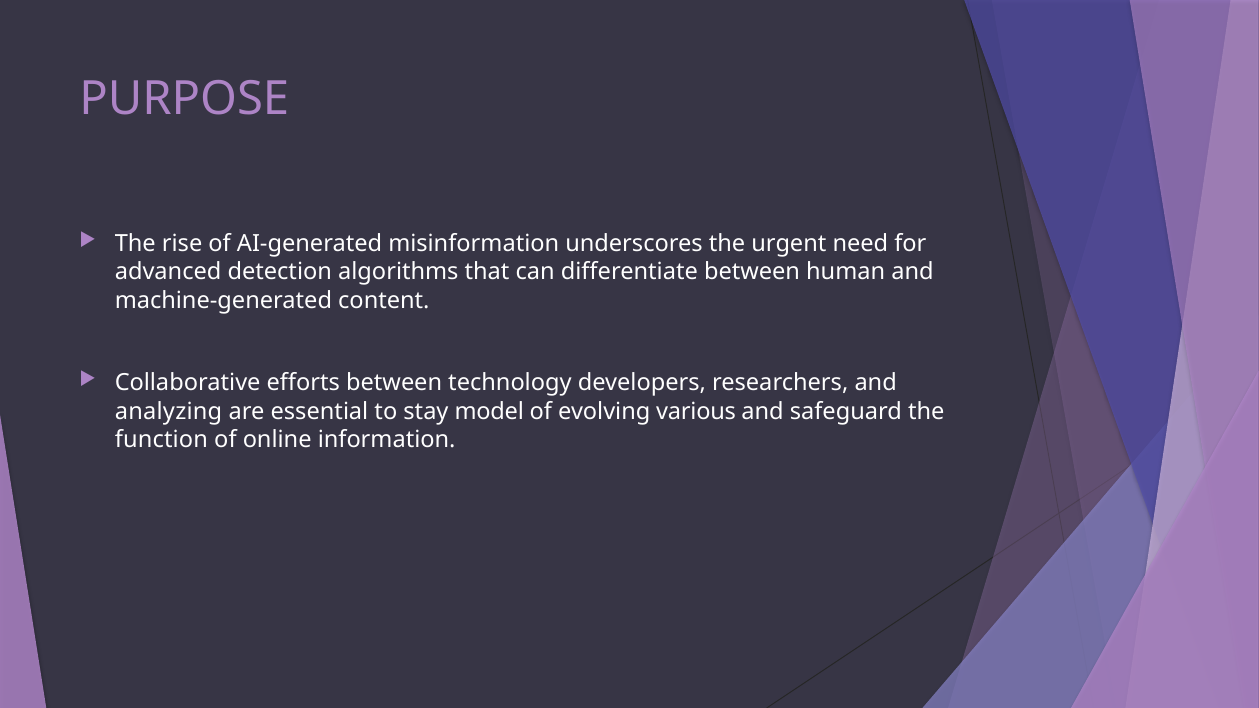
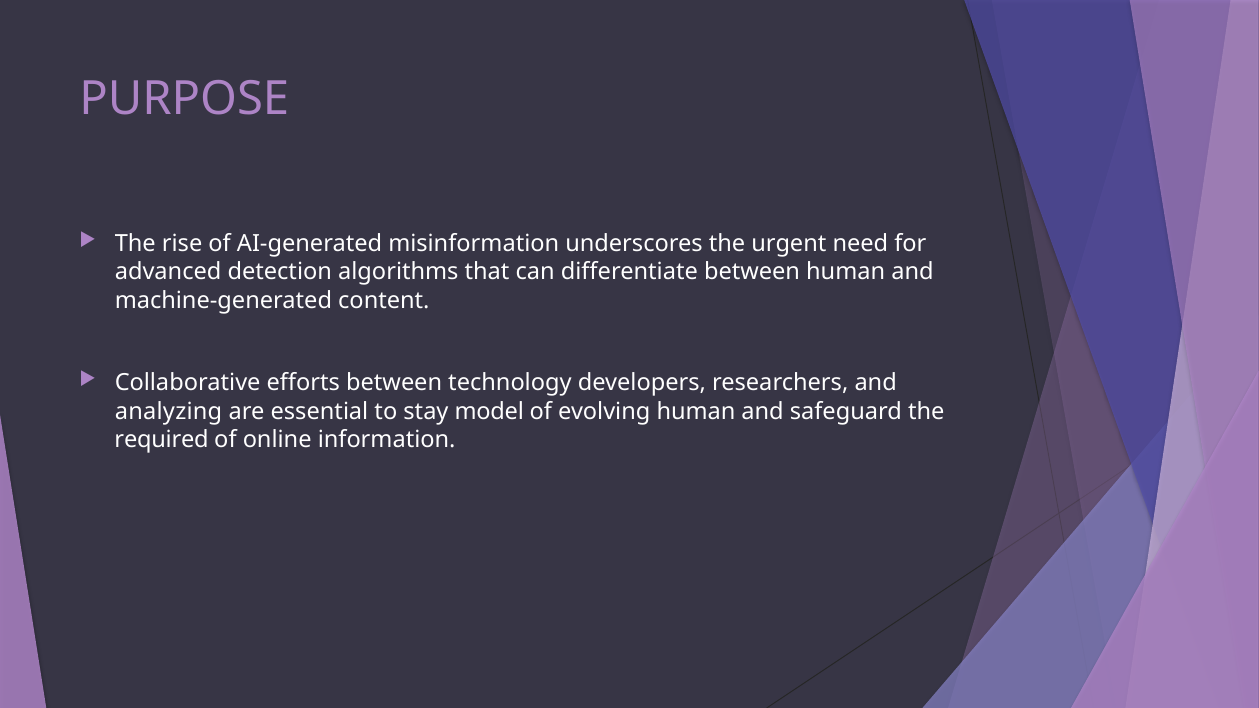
evolving various: various -> human (696, 412)
function: function -> required (162, 440)
